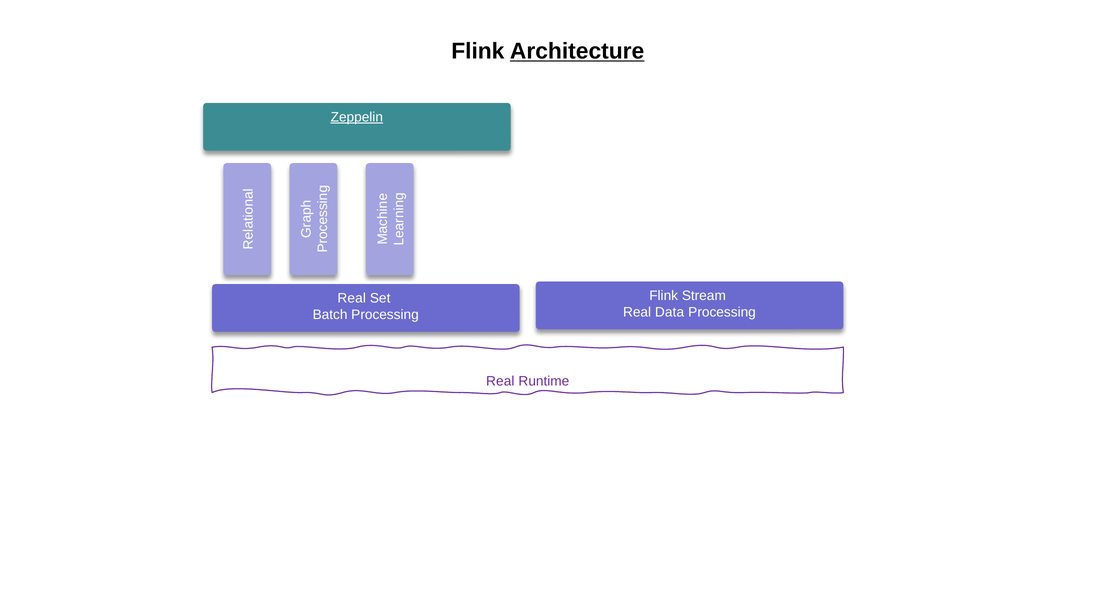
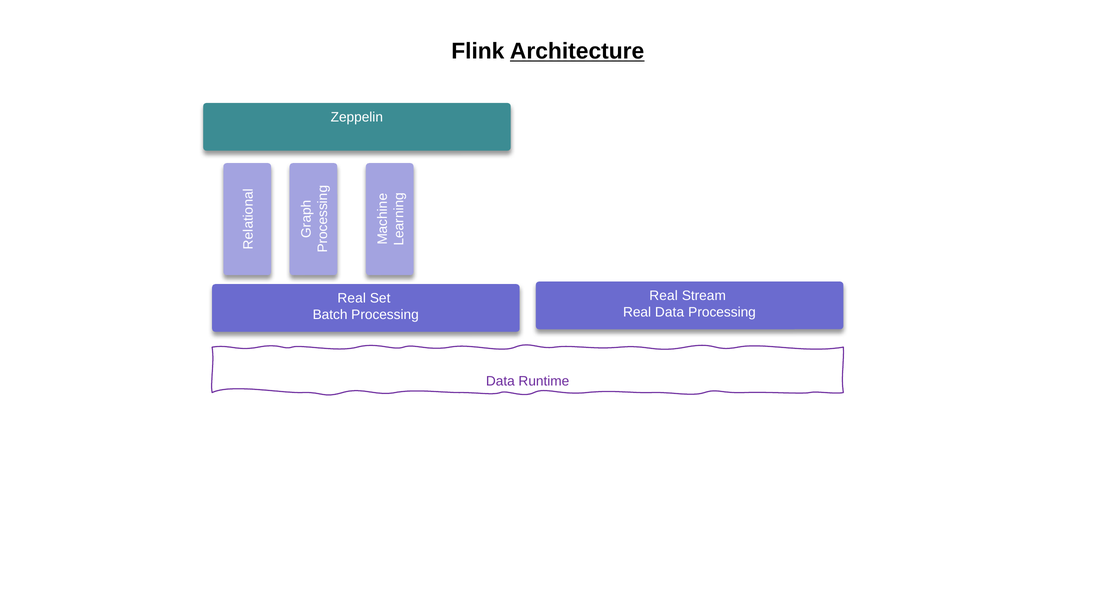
Zeppelin underline: present -> none (357, 117)
Flink: Flink -> Real (664, 295)
Real: Real -> Data (500, 381)
